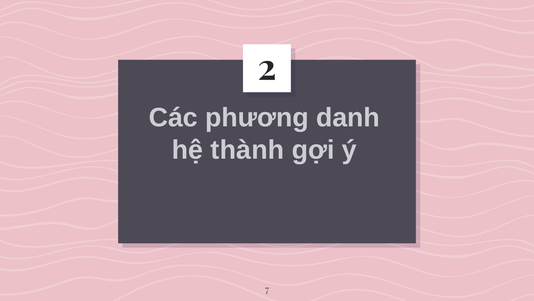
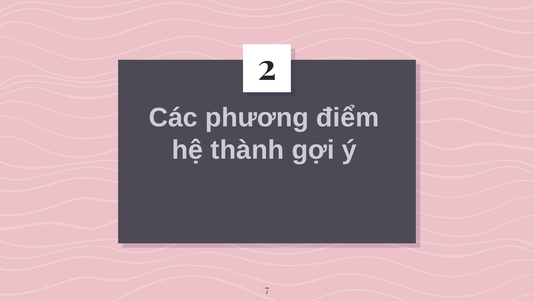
danh: danh -> điểm (348, 118)
